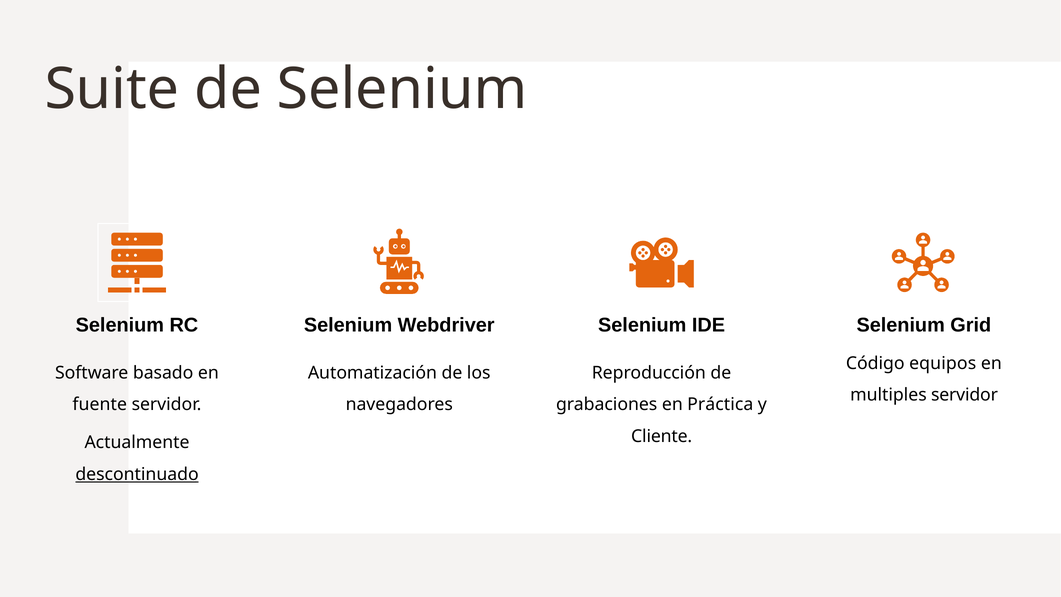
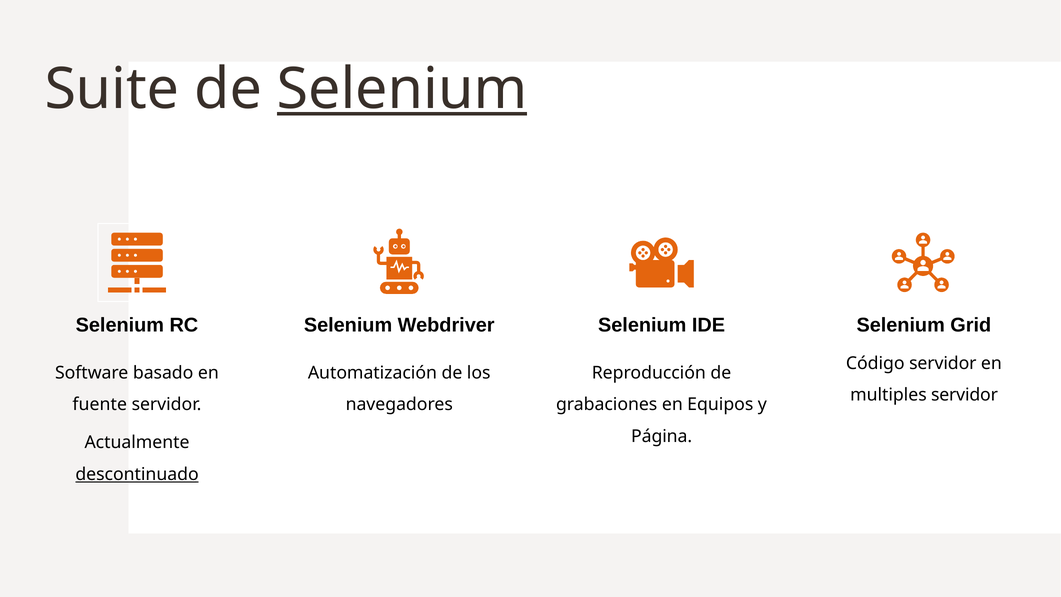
Selenium underline: none -> present (402, 89)
Código equipos: equipos -> servidor (943, 363)
Práctica: Práctica -> Equipos (720, 404)
Cliente: Cliente -> Página (662, 436)
